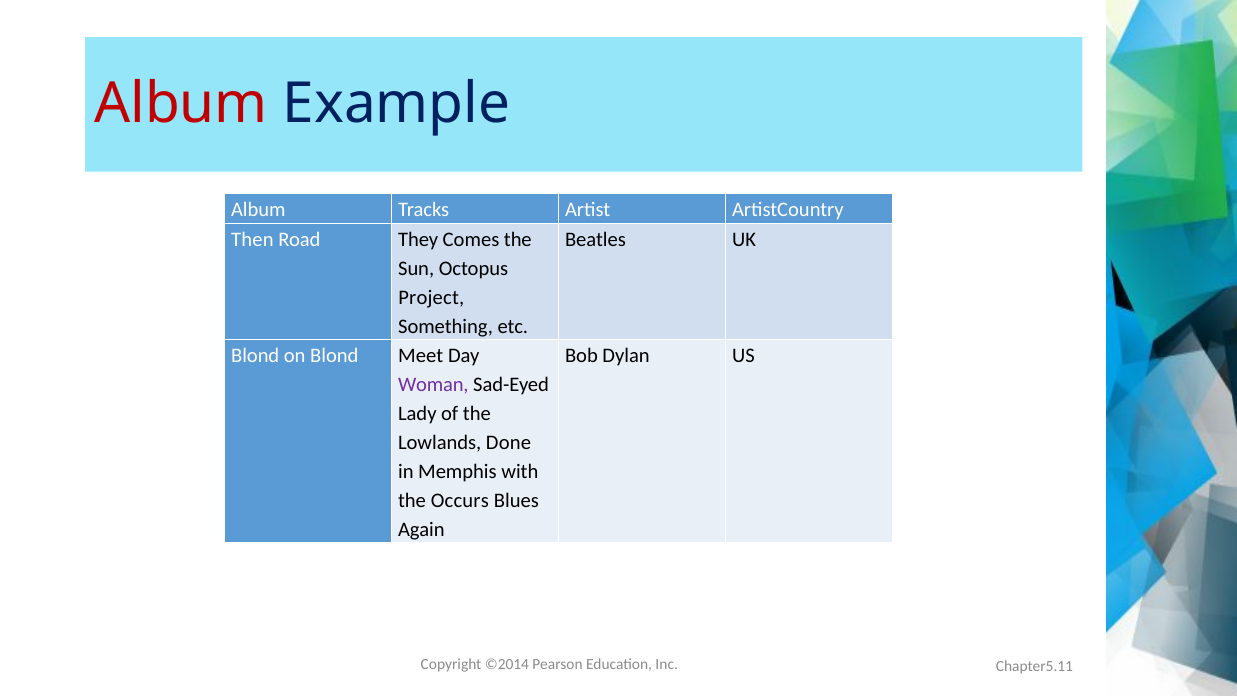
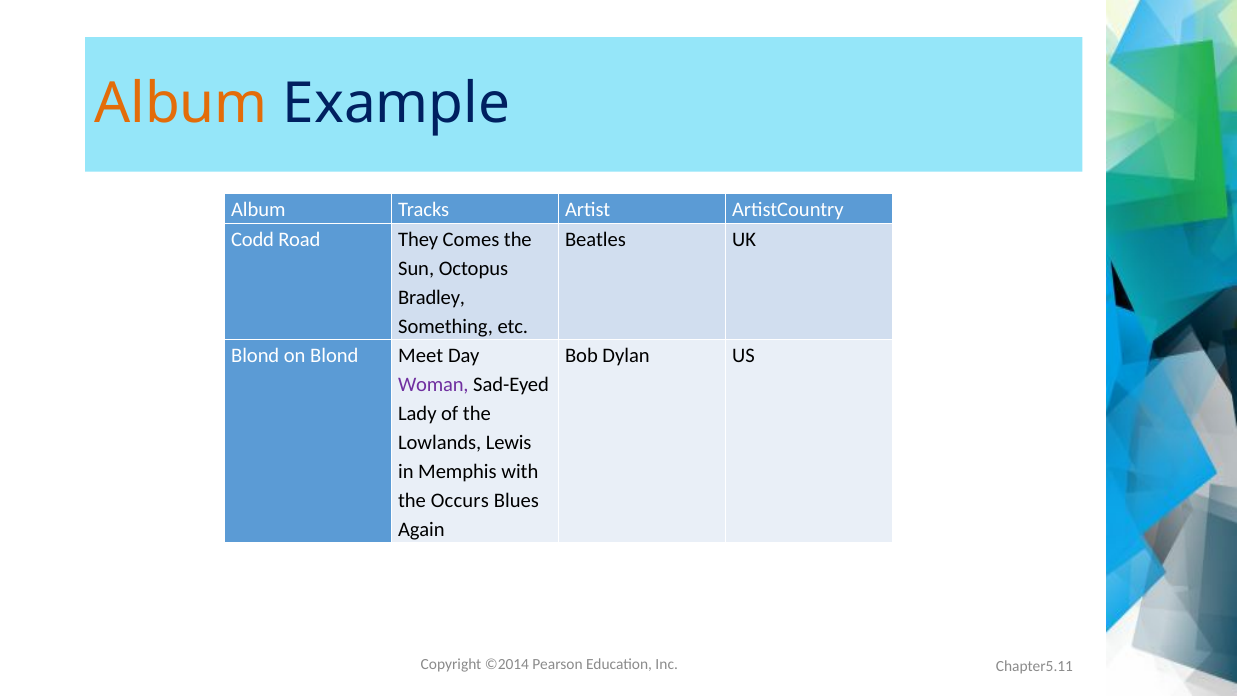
Album colour: red -> orange (181, 104)
Then: Then -> Codd (253, 240)
Project: Project -> Bradley (432, 298)
Done: Done -> Lewis (509, 443)
